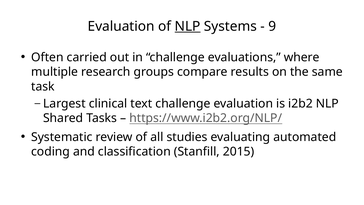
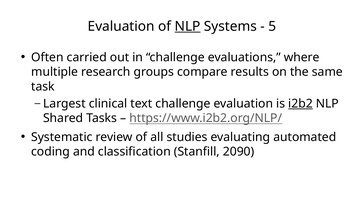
9: 9 -> 5 (272, 26)
i2b2 underline: none -> present (300, 103)
2015: 2015 -> 2090 (239, 152)
